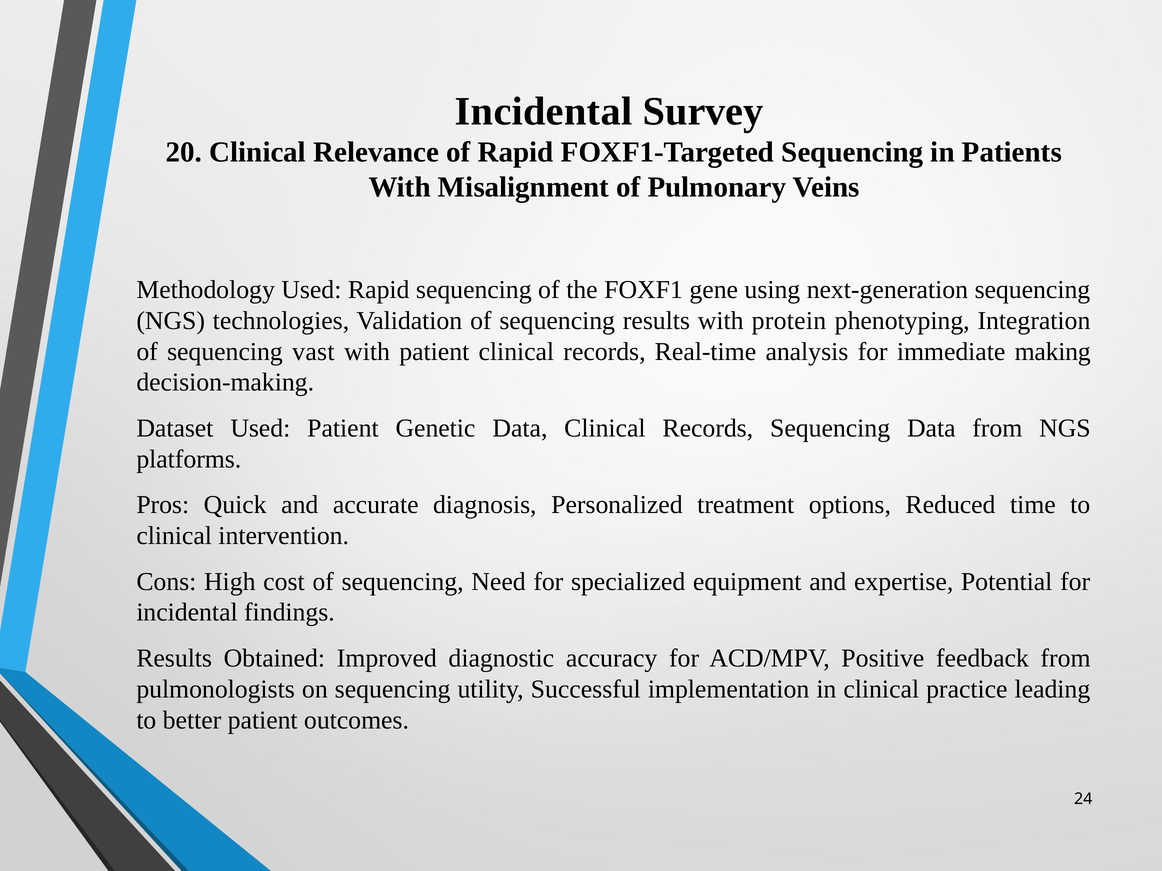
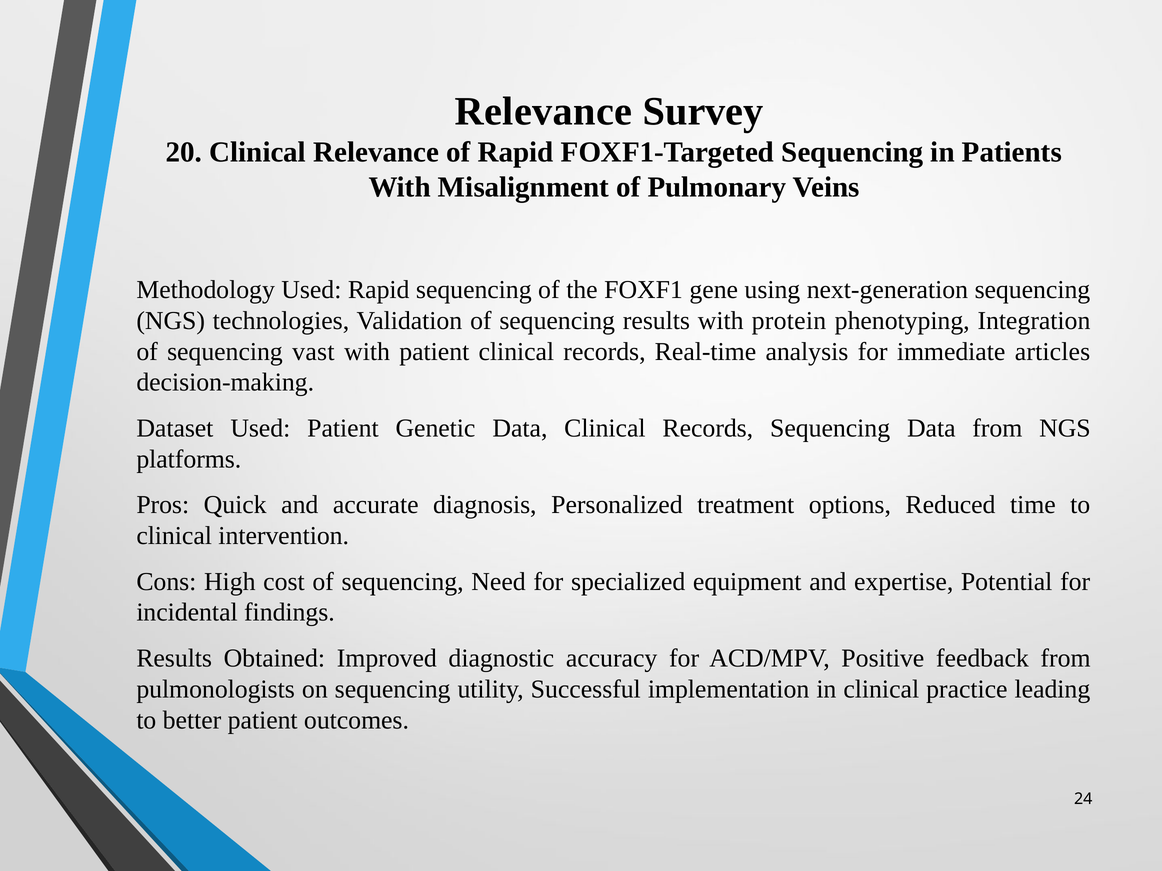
Incidental: Incidental -> Relevance (544, 111)
making: making -> articles (1053, 352)
